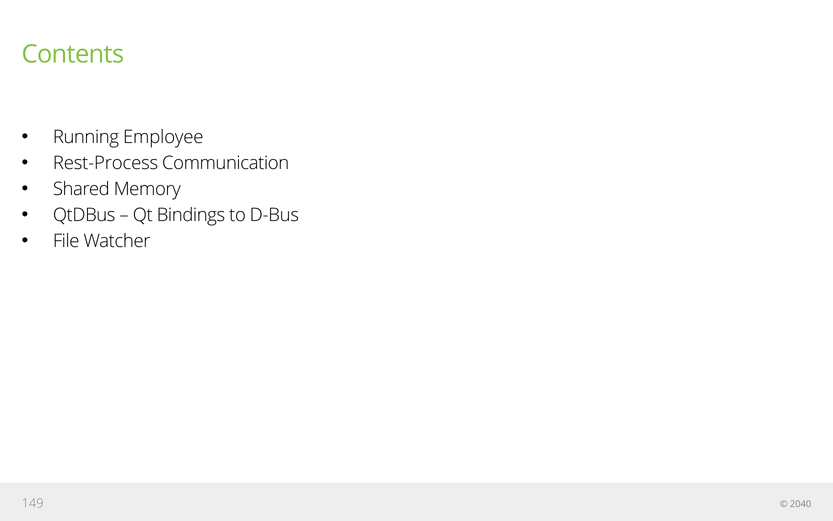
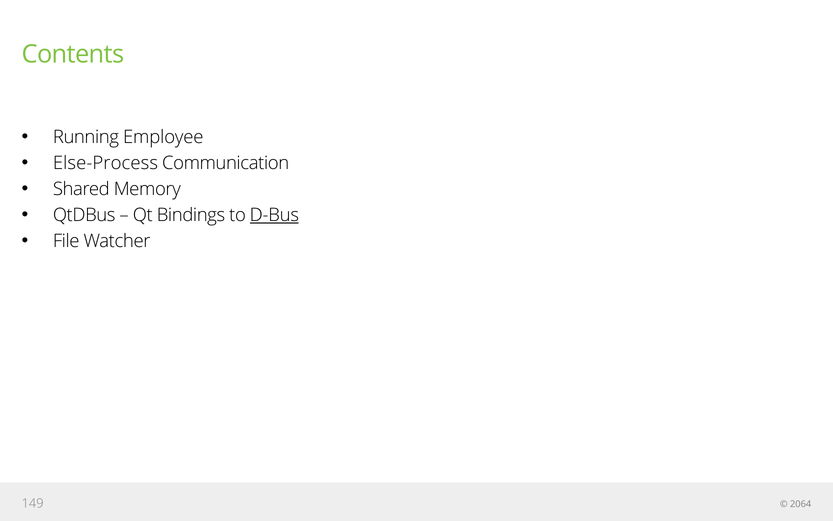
Rest-Process: Rest-Process -> Else-Process (105, 163)
D-Bus underline: none -> present (274, 215)
2040: 2040 -> 2064 (801, 504)
